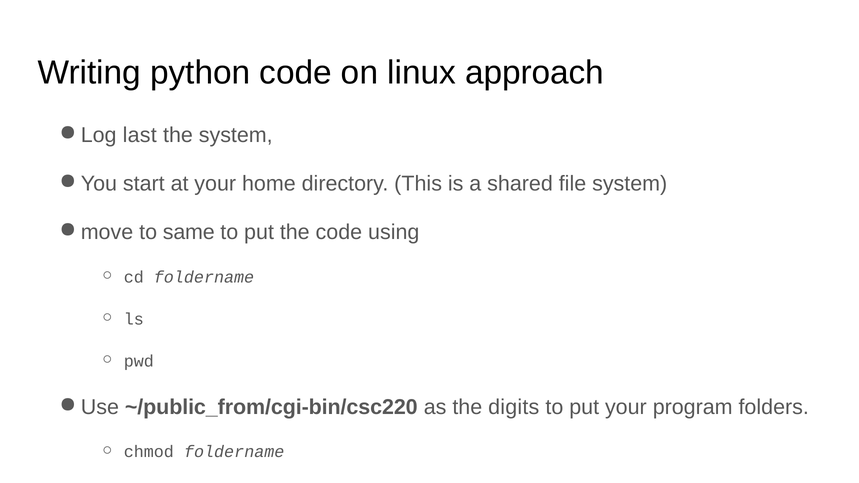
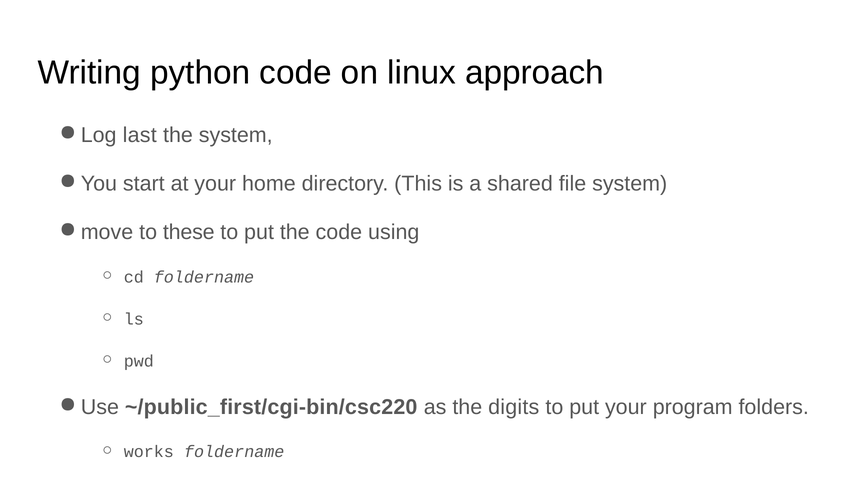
same: same -> these (189, 232)
~/public_from/cgi-bin/csc220: ~/public_from/cgi-bin/csc220 -> ~/public_first/cgi-bin/csc220 (271, 407)
chmod: chmod -> works (149, 452)
